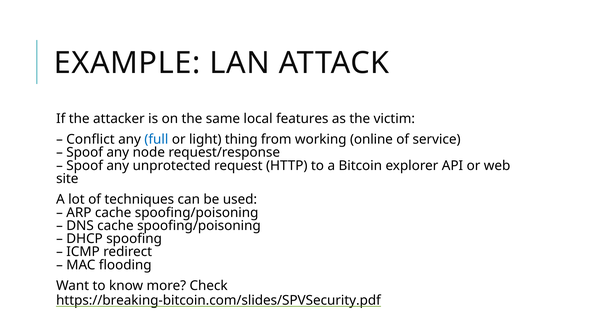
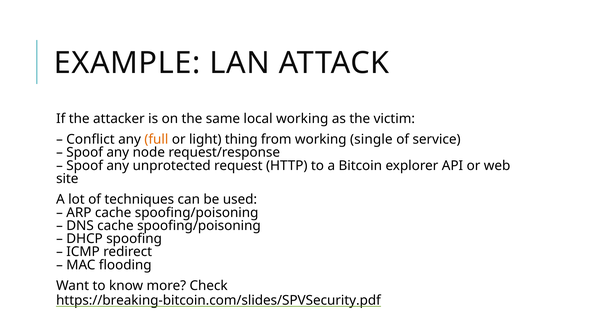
local features: features -> working (302, 119)
full colour: blue -> orange (156, 139)
online: online -> single (371, 139)
